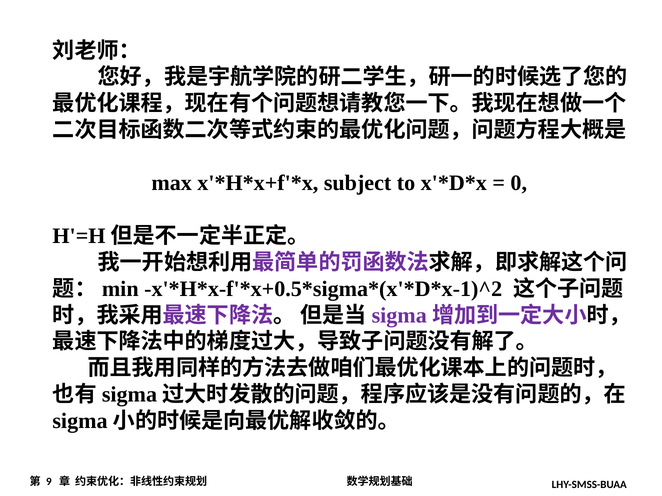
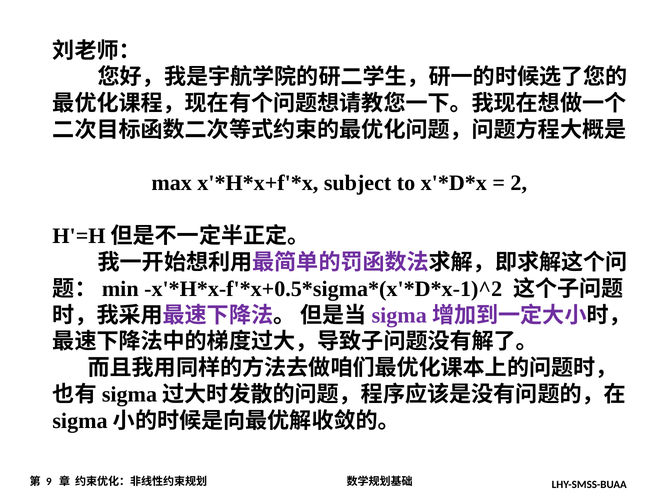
0: 0 -> 2 (519, 183)
